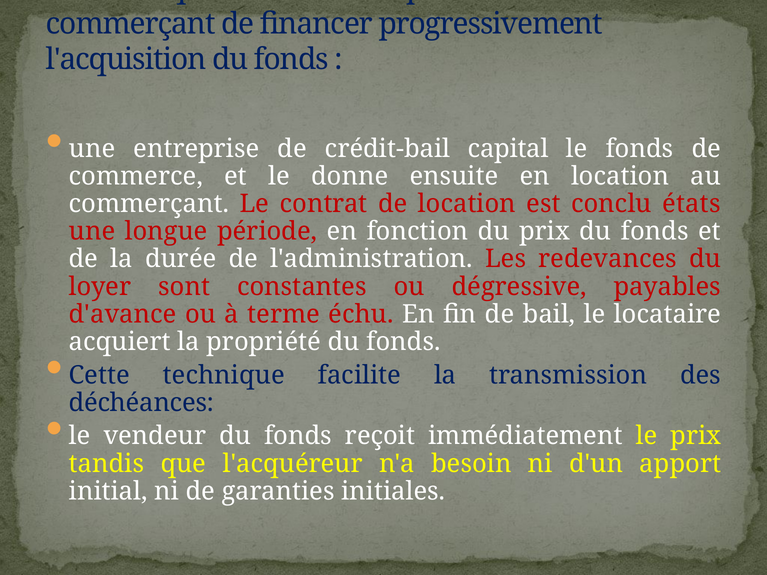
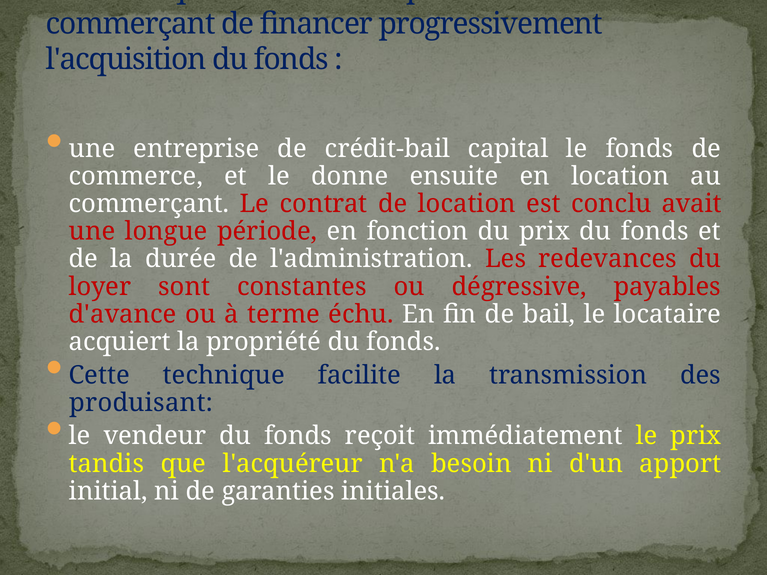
états: états -> avait (692, 204)
déchéances: déchéances -> produisant (141, 403)
